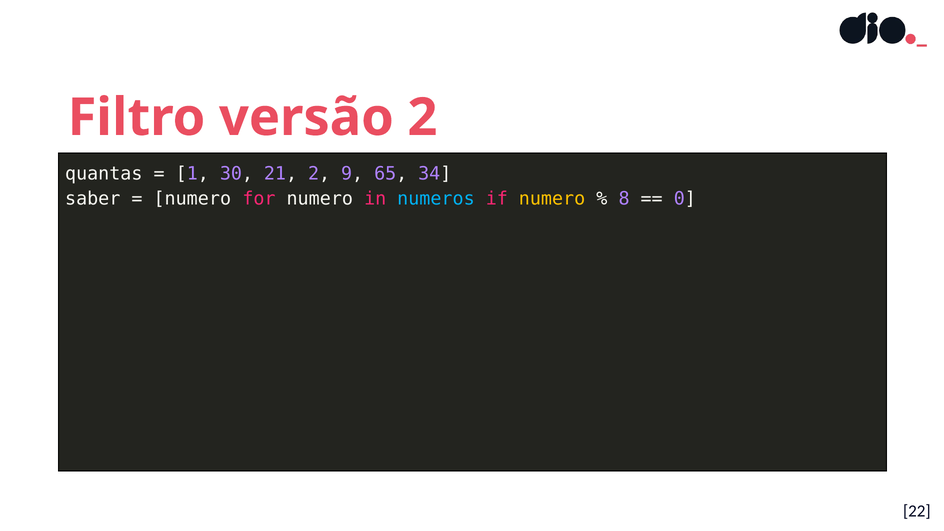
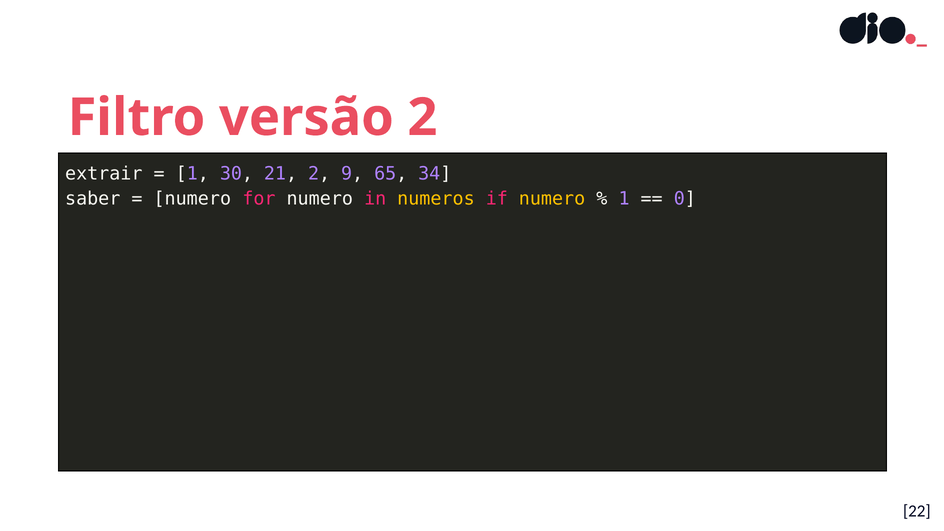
quantas: quantas -> extrair (104, 174)
numeros colour: light blue -> yellow (436, 199)
8: 8 -> 1 (624, 199)
